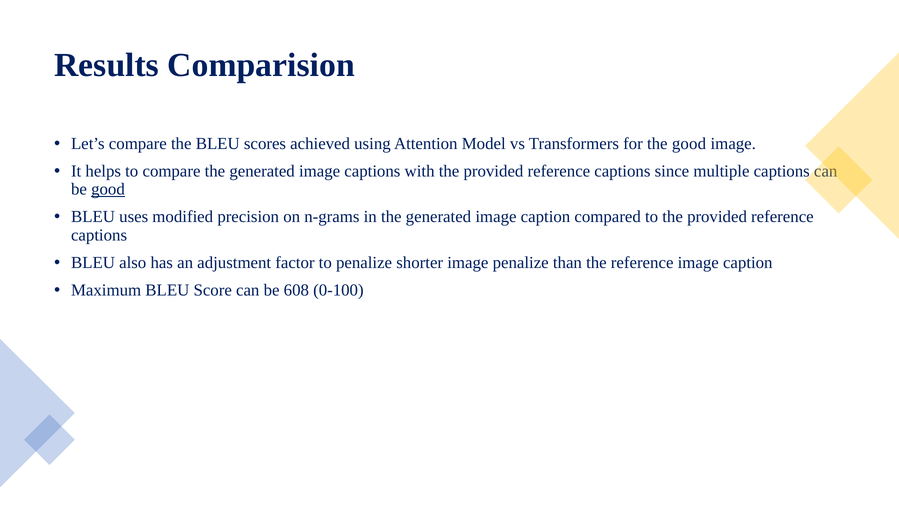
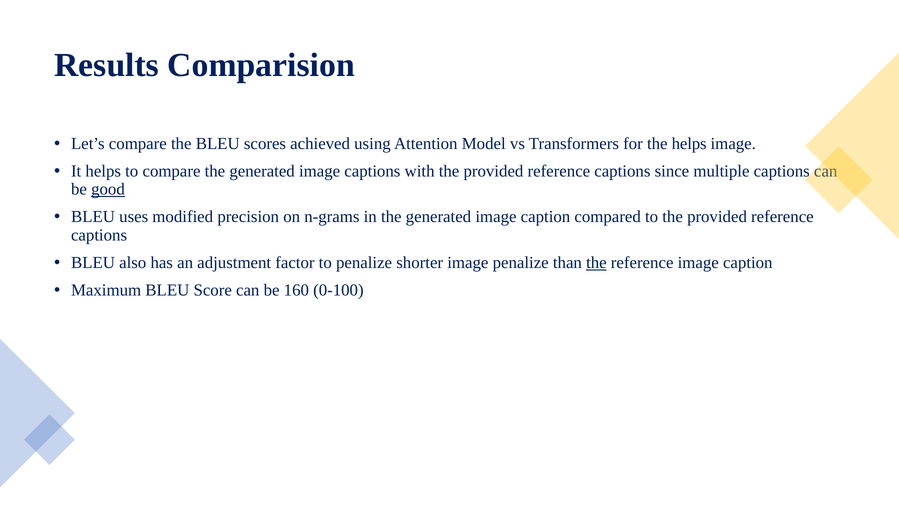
the good: good -> helps (689, 144)
the underline: none -> present (596, 263)
608: 608 -> 160 (296, 291)
